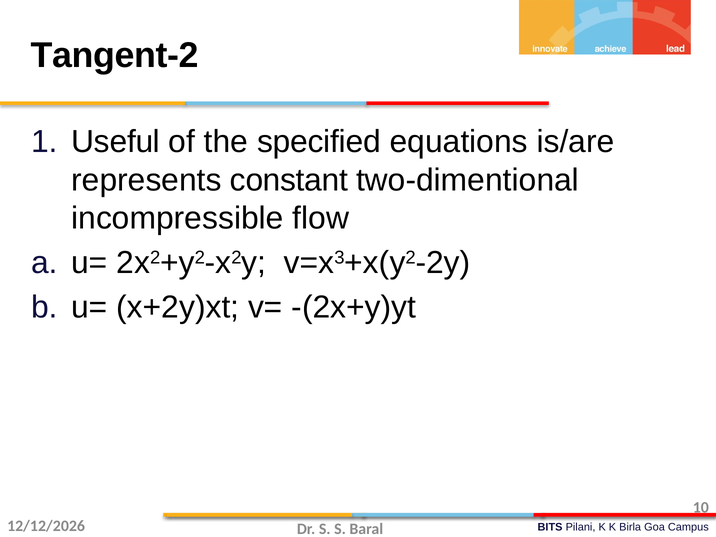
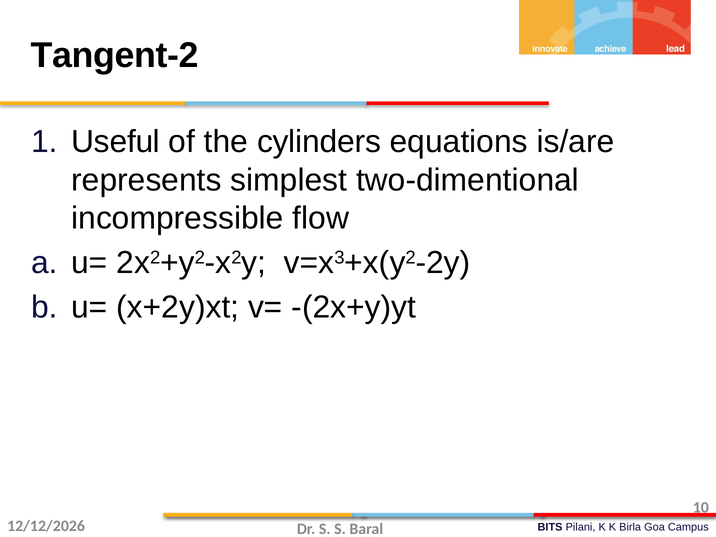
specified: specified -> cylinders (319, 142)
constant: constant -> simplest (289, 180)
